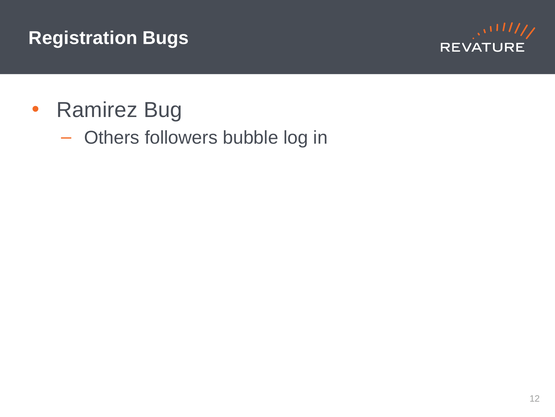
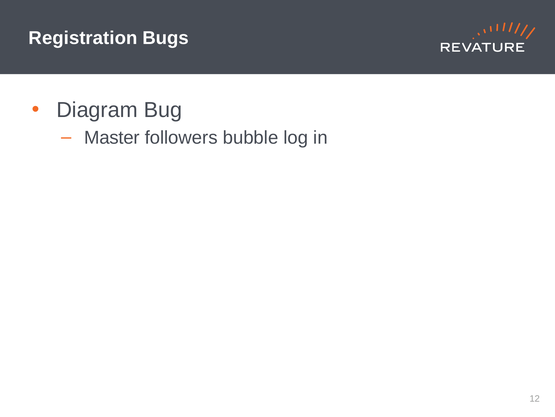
Ramirez: Ramirez -> Diagram (97, 110)
Others: Others -> Master (112, 137)
